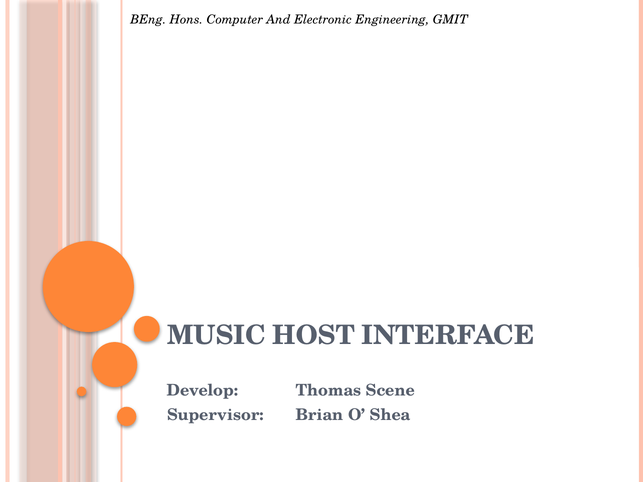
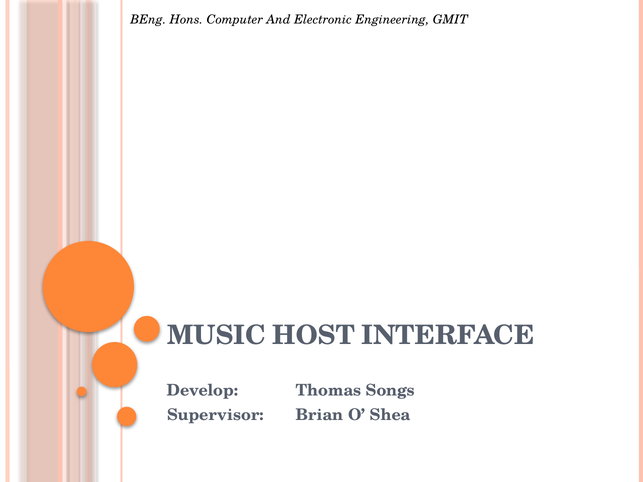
Scene: Scene -> Songs (390, 390)
